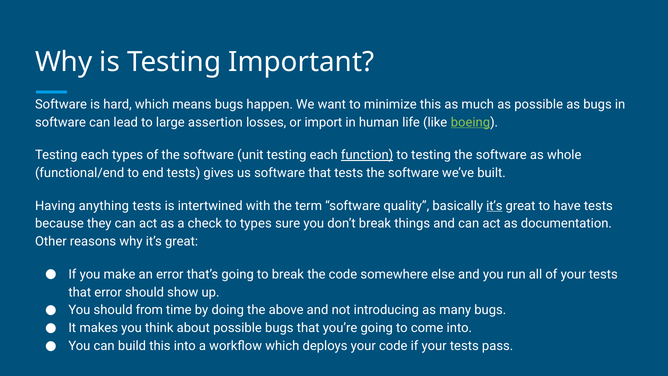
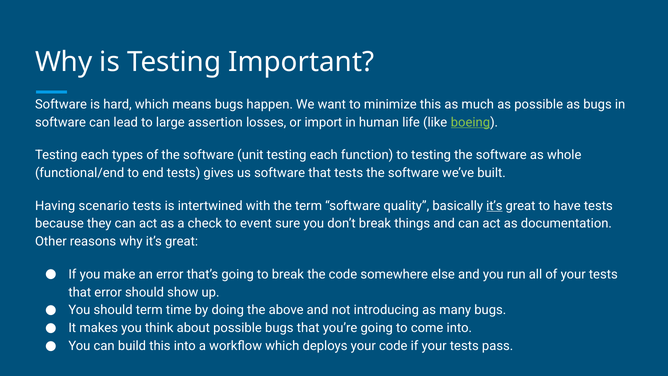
function underline: present -> none (367, 155)
anything: anything -> scenario (104, 206)
to types: types -> event (256, 223)
should from: from -> term (149, 310)
